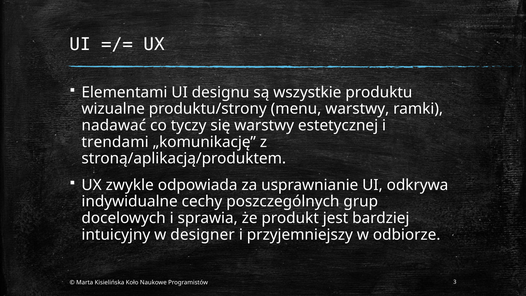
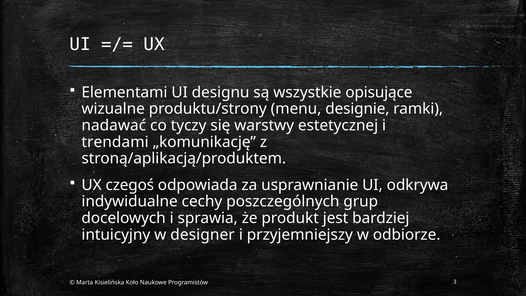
produktu: produktu -> opisujące (379, 92)
menu warstwy: warstwy -> designie (357, 109)
zwykle: zwykle -> czegoś (130, 185)
